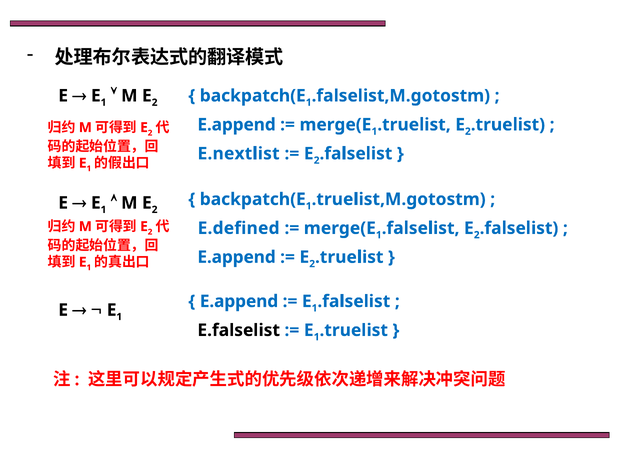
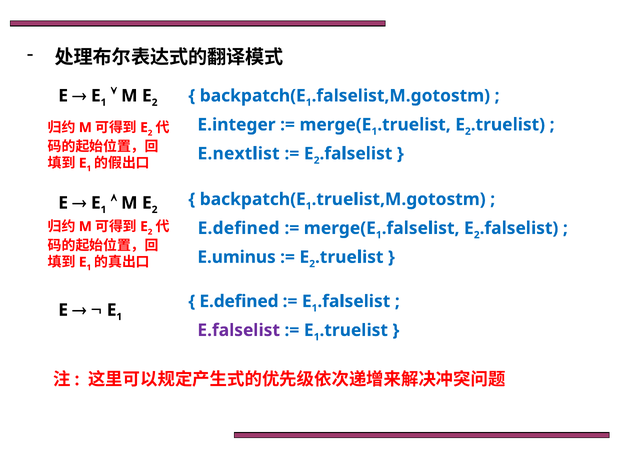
E.append: E.append -> E.integer (236, 125)
E.append: E.append -> E.uminus (237, 257)
E.append: E.append -> E.defined (239, 301)
E.falselist colour: black -> purple (239, 330)
